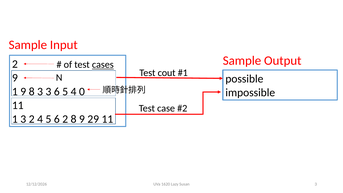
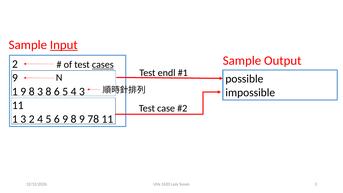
Input underline: none -> present (64, 45)
cout: cout -> endl (167, 73)
3 3: 3 -> 8 (48, 92)
4 0: 0 -> 3 (82, 92)
6 2: 2 -> 9 (65, 119)
29: 29 -> 78 (93, 119)
